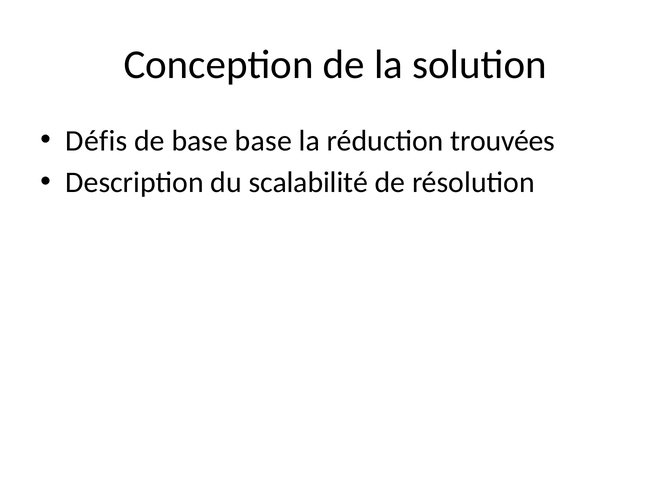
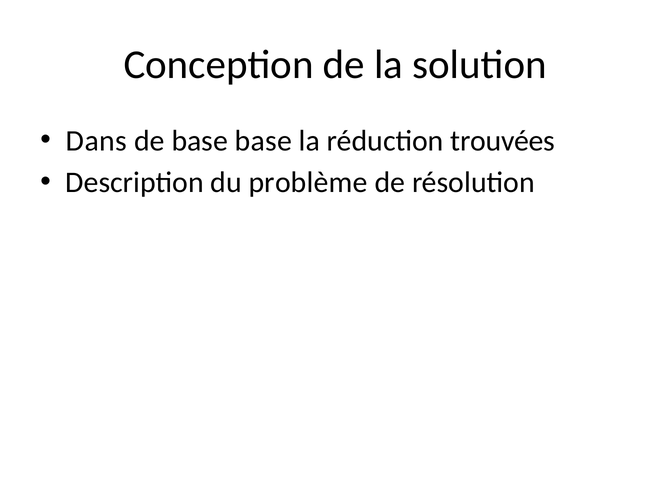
Défis: Défis -> Dans (96, 141)
scalabilité: scalabilité -> problème (308, 183)
